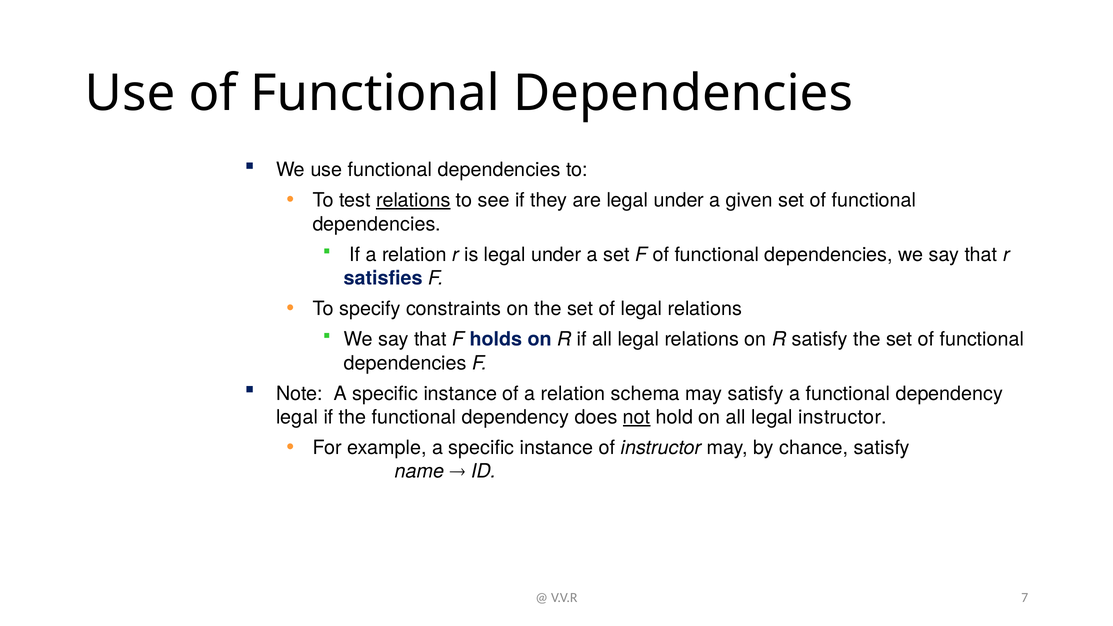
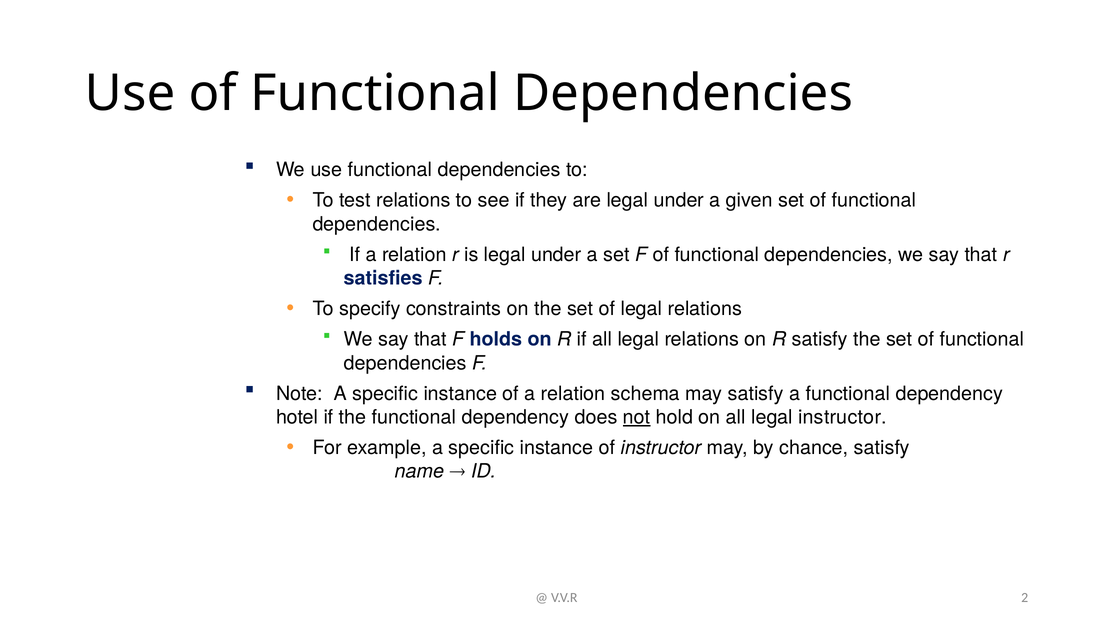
relations underline: present -> none (413, 200)
legal: legal -> hotel (297, 417)
7: 7 -> 2 (1025, 598)
